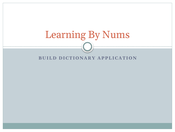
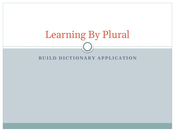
Nums: Nums -> Plural (116, 35)
